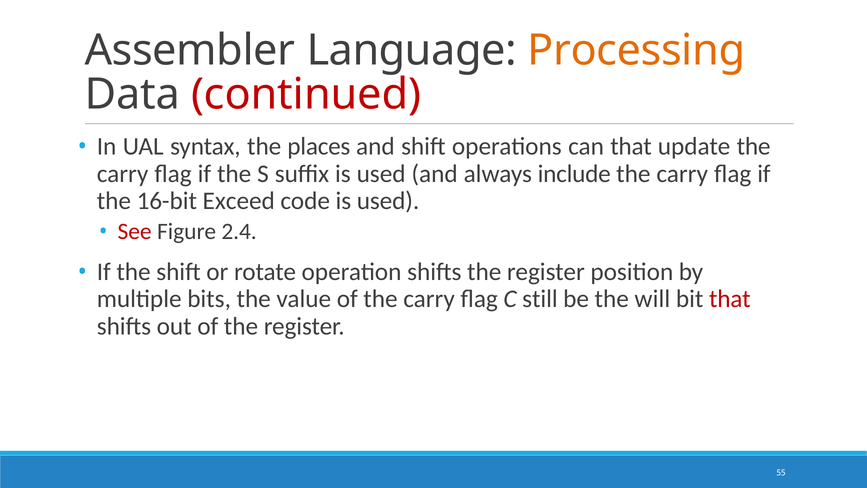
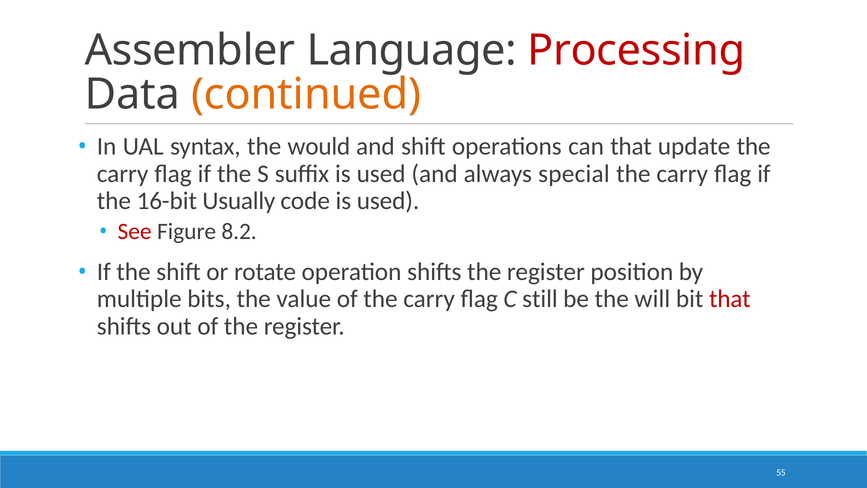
Processing colour: orange -> red (636, 51)
continued colour: red -> orange (306, 95)
places: places -> would (319, 146)
include: include -> special (574, 174)
Exceed: Exceed -> Usually (239, 201)
2.4: 2.4 -> 8.2 (239, 231)
